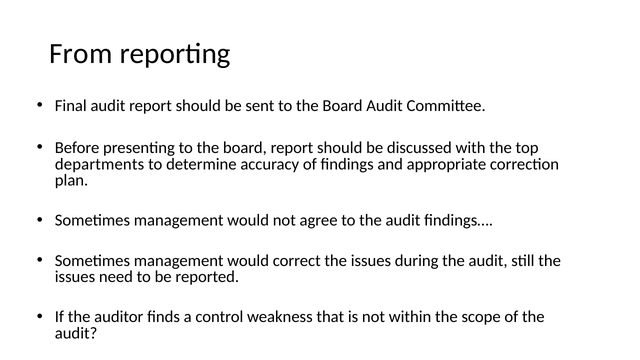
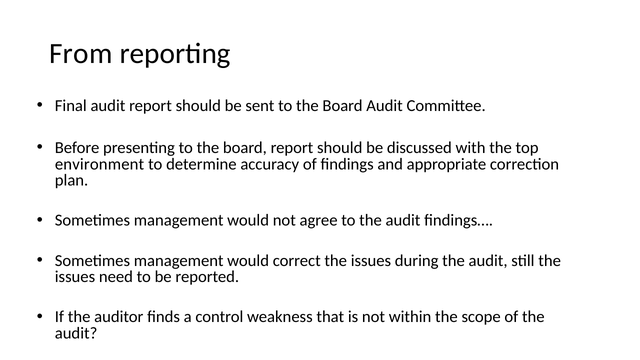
departments: departments -> environment (100, 164)
